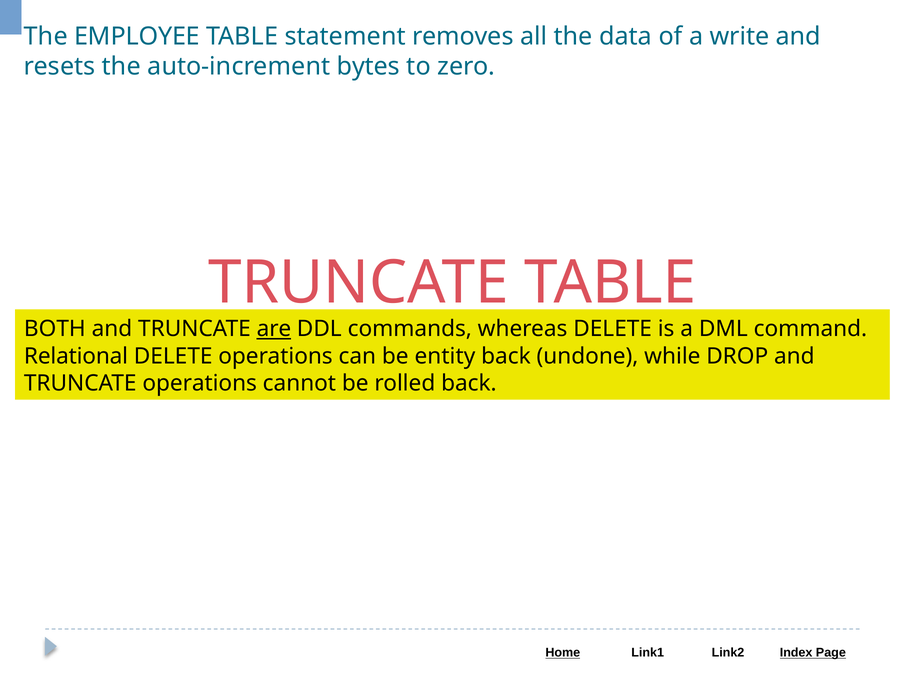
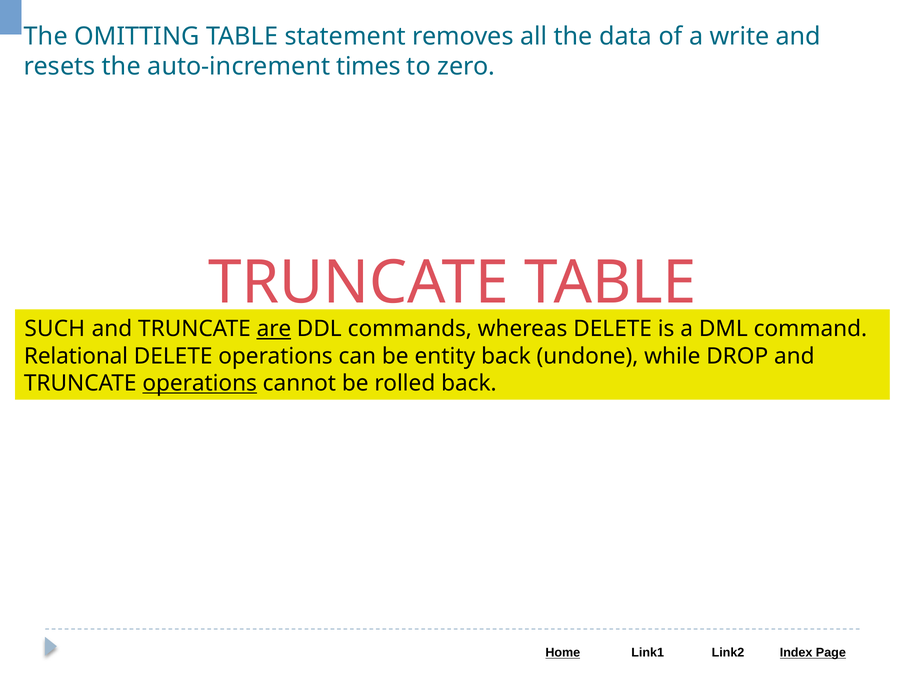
EMPLOYEE: EMPLOYEE -> OMITTING (137, 36)
bytes: bytes -> times (368, 67)
BOTH: BOTH -> SUCH (55, 329)
operations underline: none -> present (200, 383)
